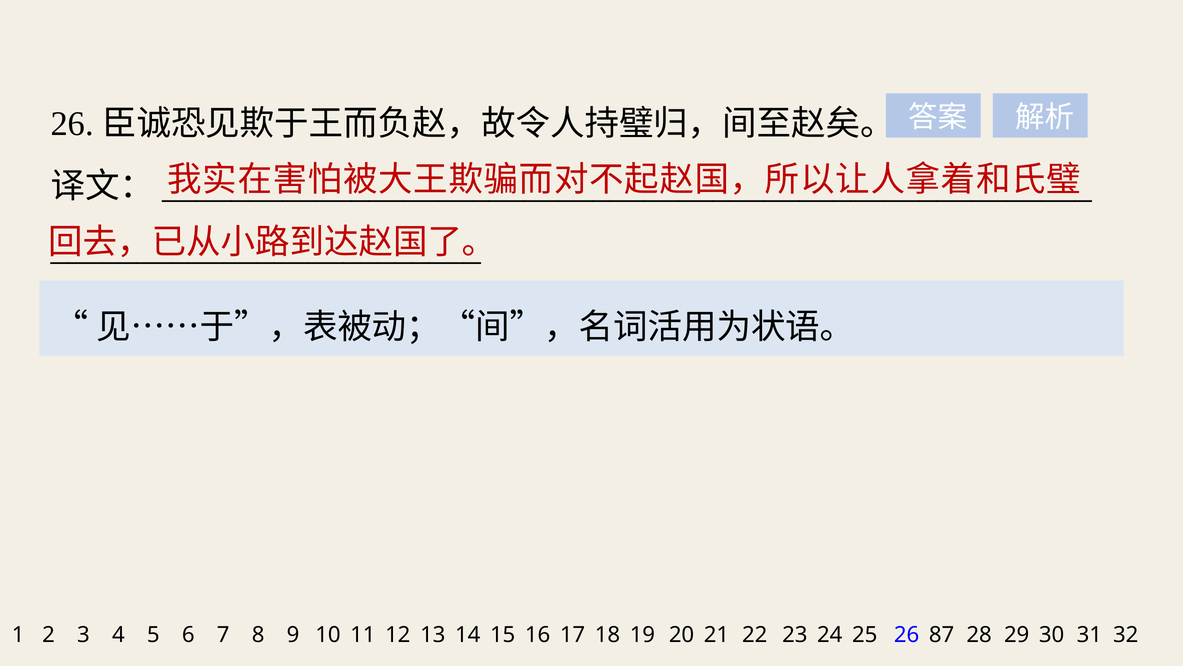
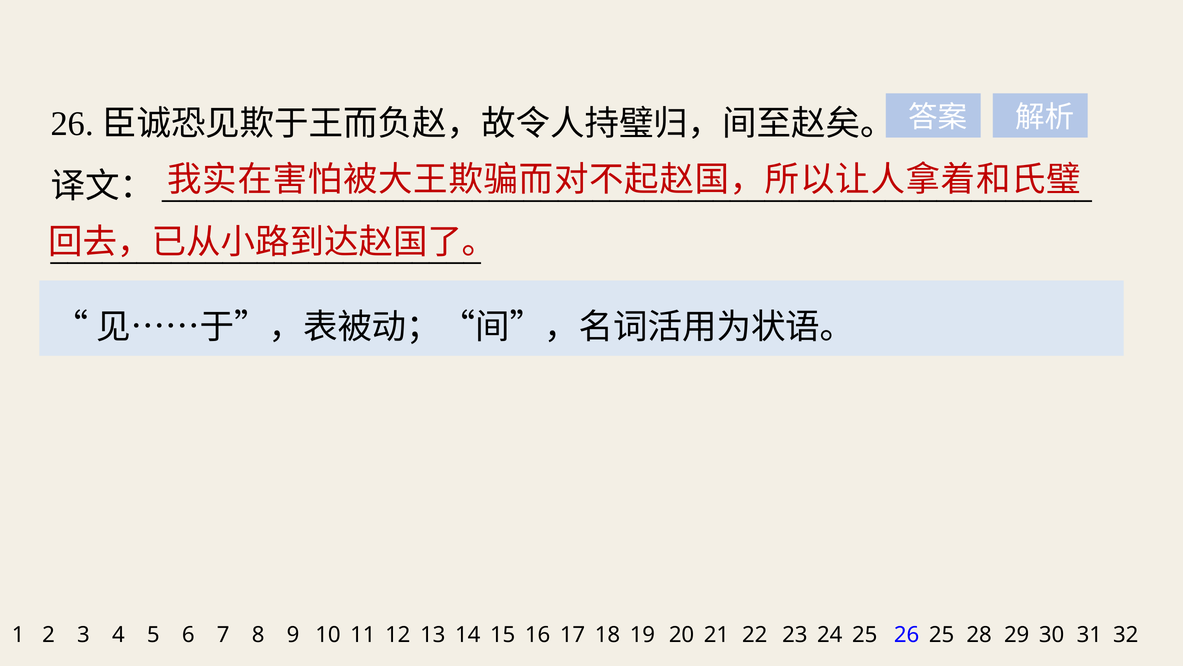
26 87: 87 -> 25 (942, 635)
